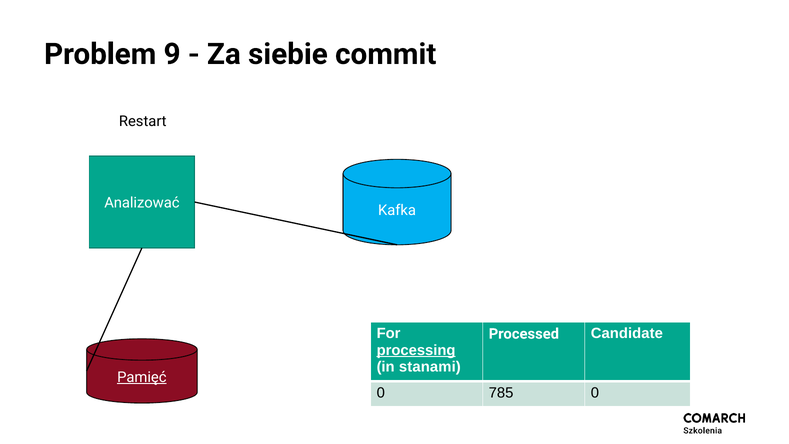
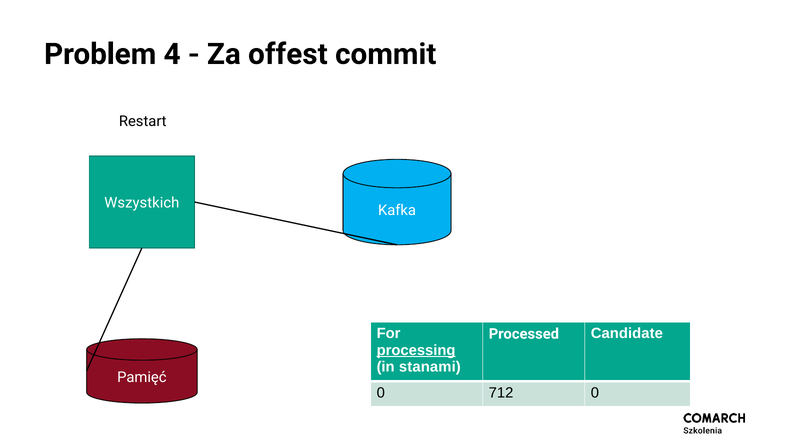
9: 9 -> 4 (172, 54)
siebie: siebie -> offest (288, 54)
Analizować: Analizować -> Wszystkich (142, 203)
Pamięć underline: present -> none (142, 377)
785: 785 -> 712 (501, 393)
